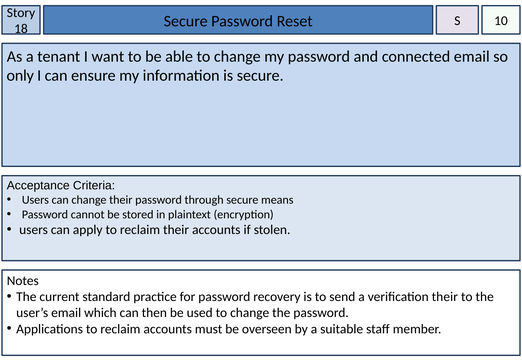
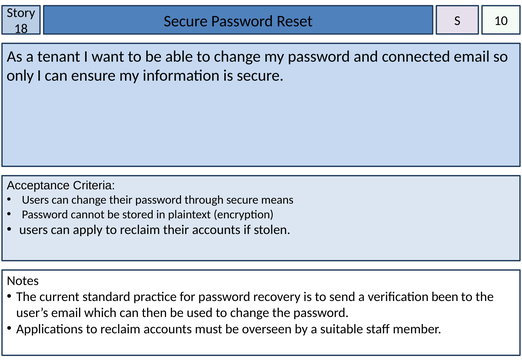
verification their: their -> been (445, 297)
